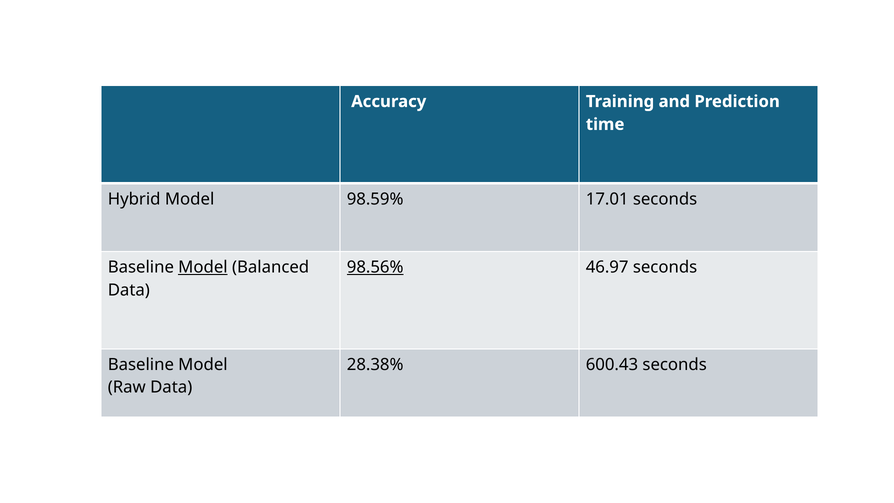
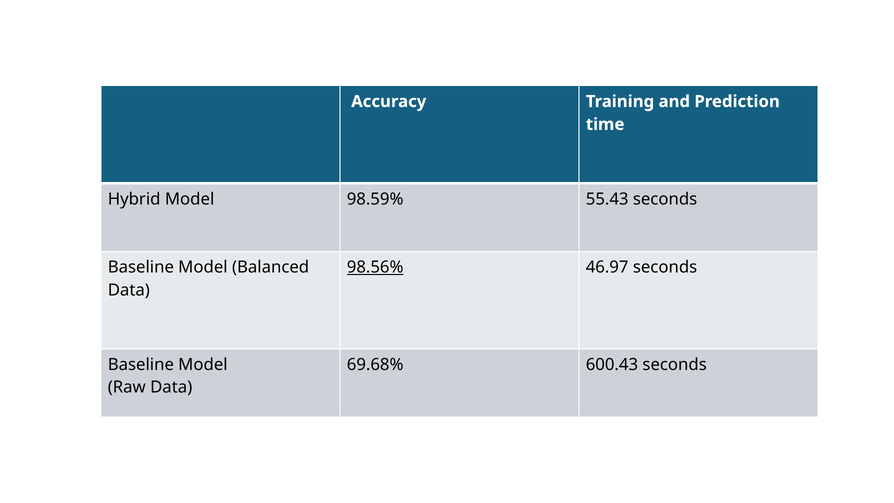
17.01: 17.01 -> 55.43 (607, 199)
Model underline: present -> none (203, 267)
28.38%: 28.38% -> 69.68% (375, 365)
